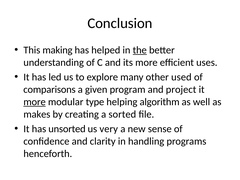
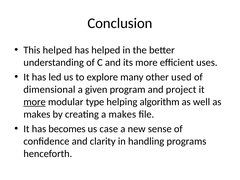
This making: making -> helped (57, 50)
the underline: present -> none (140, 50)
comparisons: comparisons -> dimensional (49, 89)
a sorted: sorted -> makes (122, 114)
unsorted: unsorted -> becomes (67, 129)
very: very -> case (109, 129)
